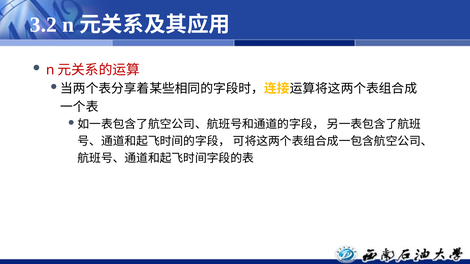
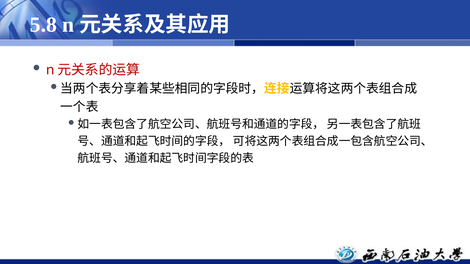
3.2: 3.2 -> 5.8 (43, 25)
